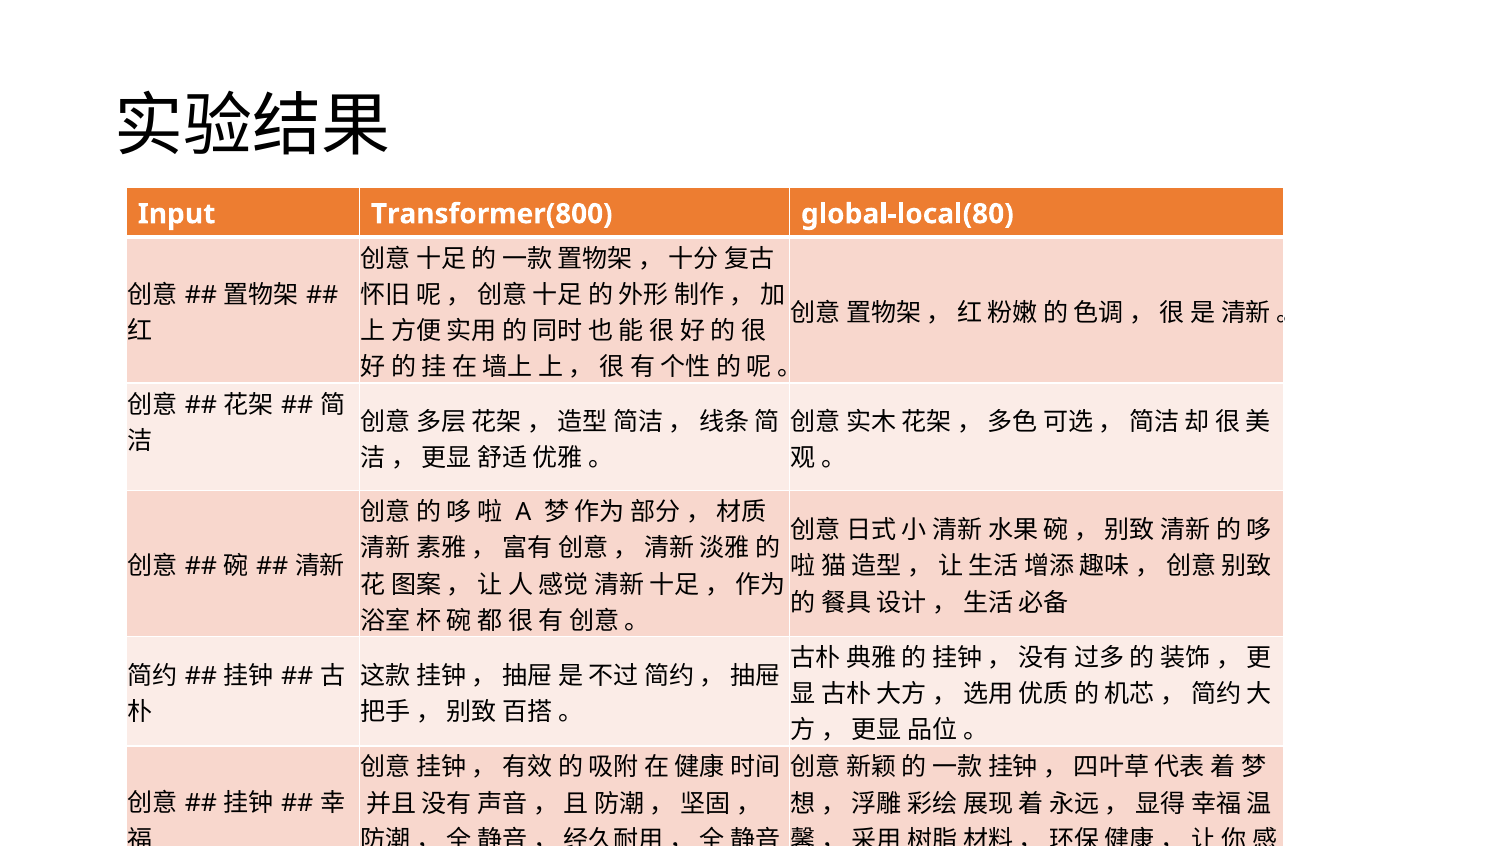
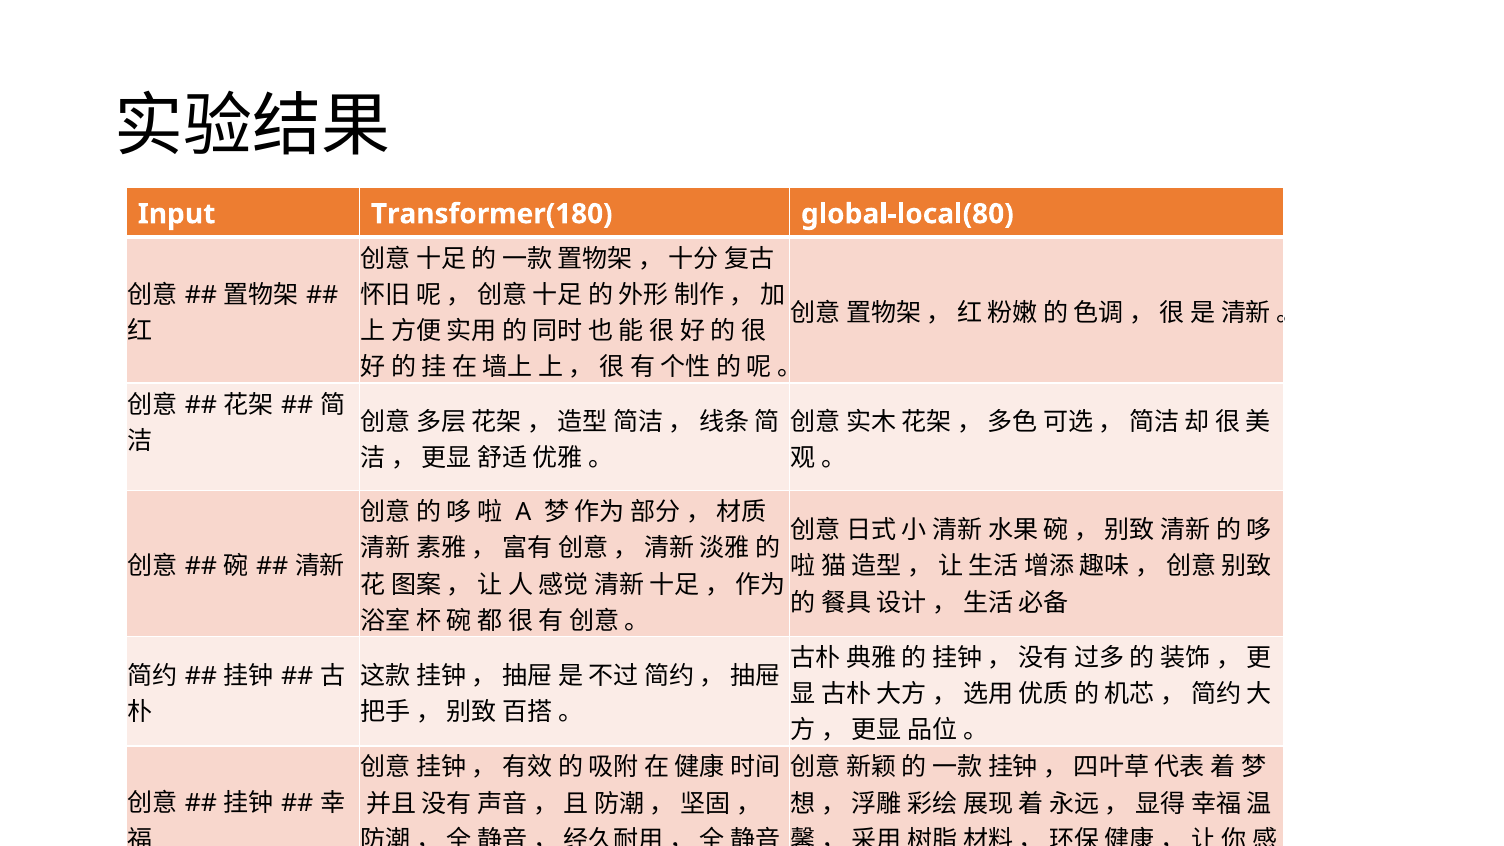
Transformer(800: Transformer(800 -> Transformer(180 (492, 214)
